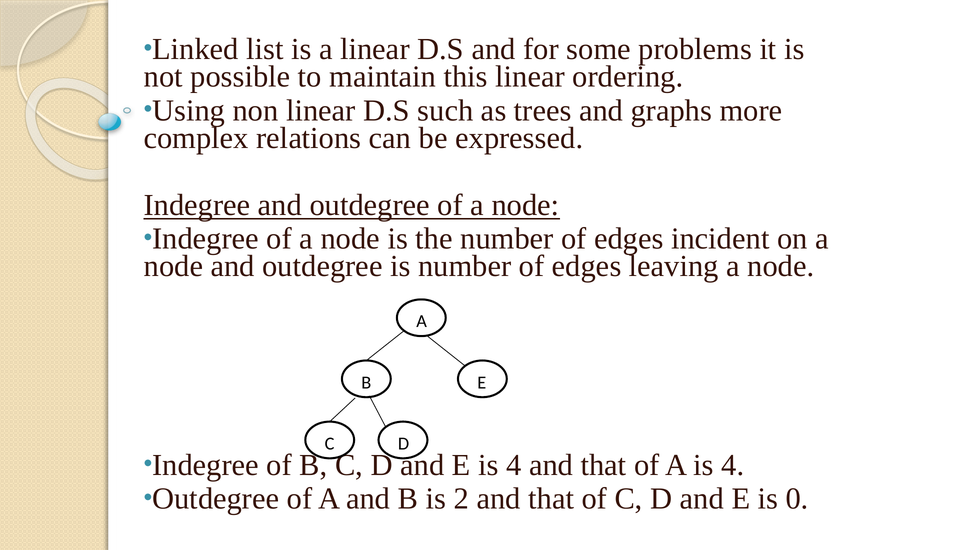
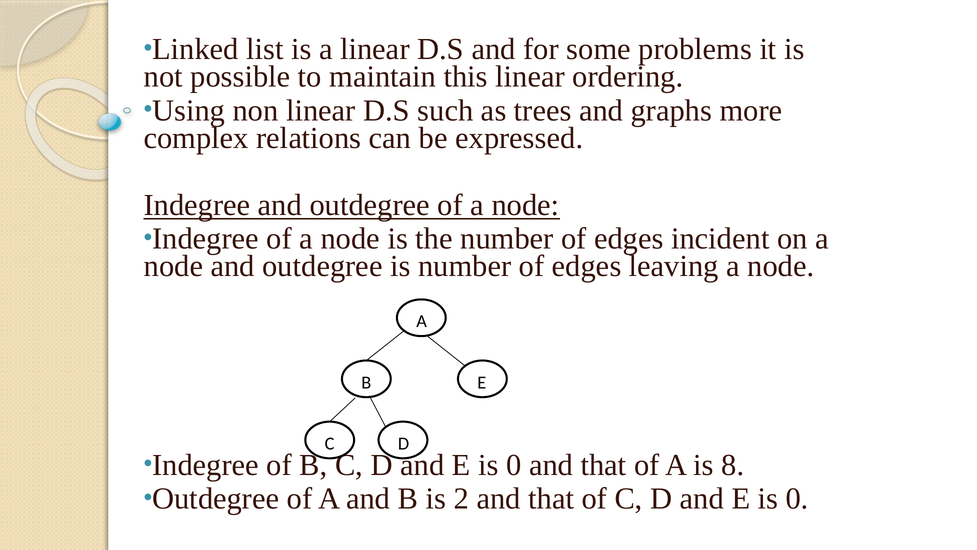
4: 4 -> 0 (514, 465)
A is 4: 4 -> 8 (733, 465)
